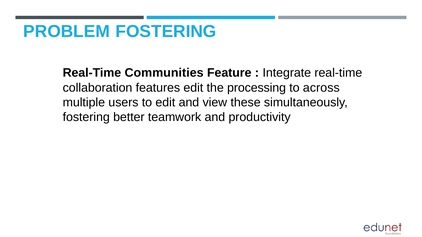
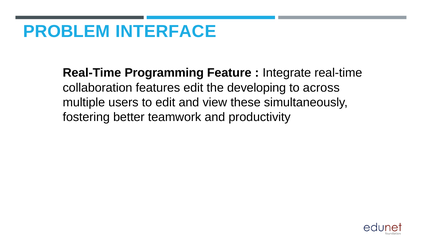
PROBLEM FOSTERING: FOSTERING -> INTERFACE (166, 31)
Communities: Communities -> Programming (164, 73)
processing: processing -> developing (257, 88)
